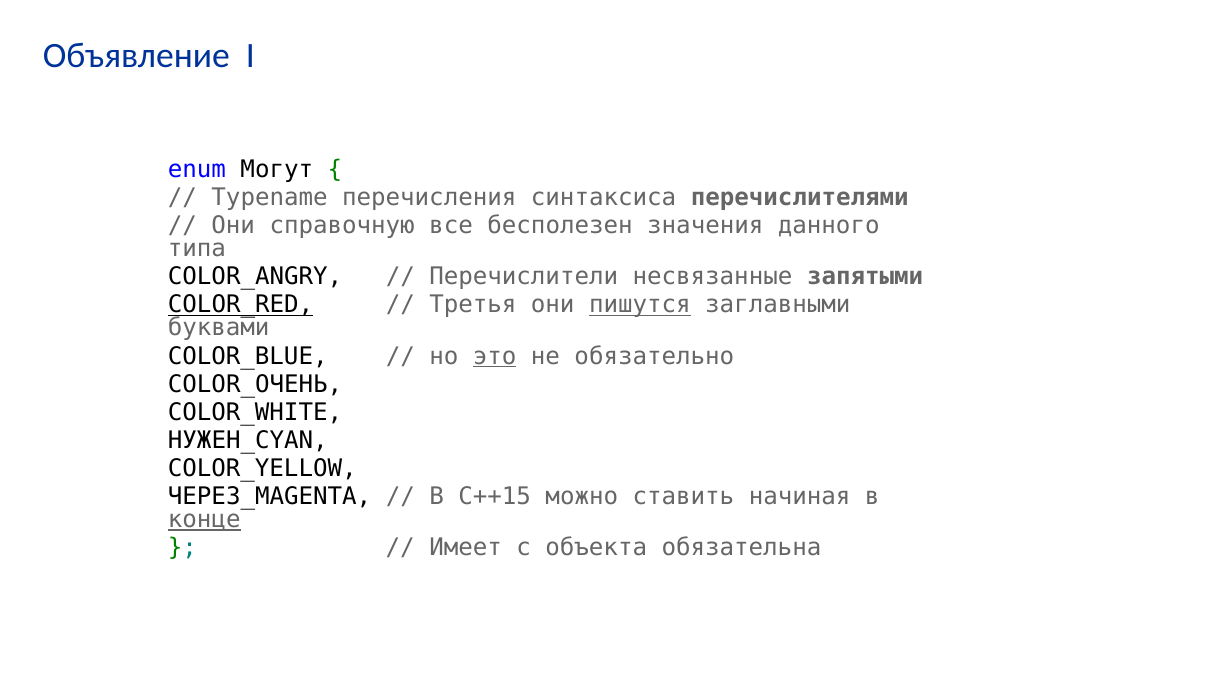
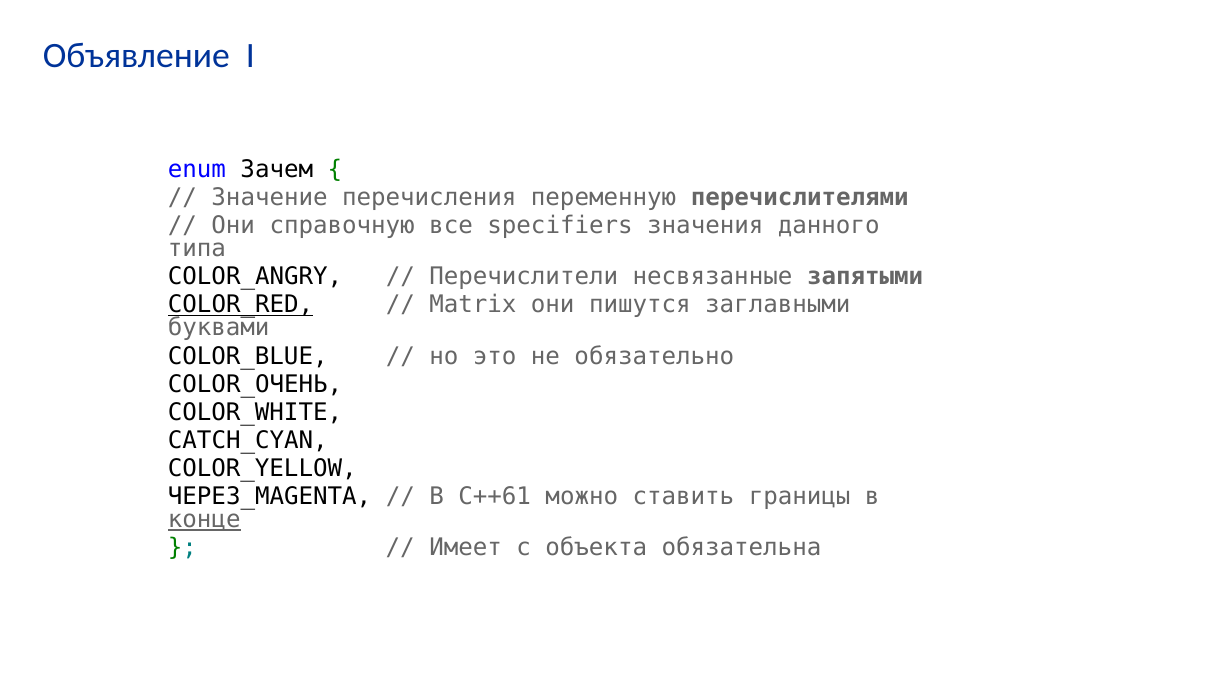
Могут: Могут -> Зачем (277, 170)
Typename: Typename -> Значение (270, 198)
синтаксиса: синтаксиса -> переменную (604, 198)
бесполезен: бесполезен -> specifiers (560, 226)
Третья: Третья -> Matrix (473, 305)
пишутся underline: present -> none (640, 305)
это underline: present -> none (495, 356)
НУЖЕН_CYAN: НУЖЕН_CYAN -> CATCH_CYAN (248, 440)
С++15: С++15 -> С++61 (495, 497)
начиная: начиная -> границы (800, 497)
